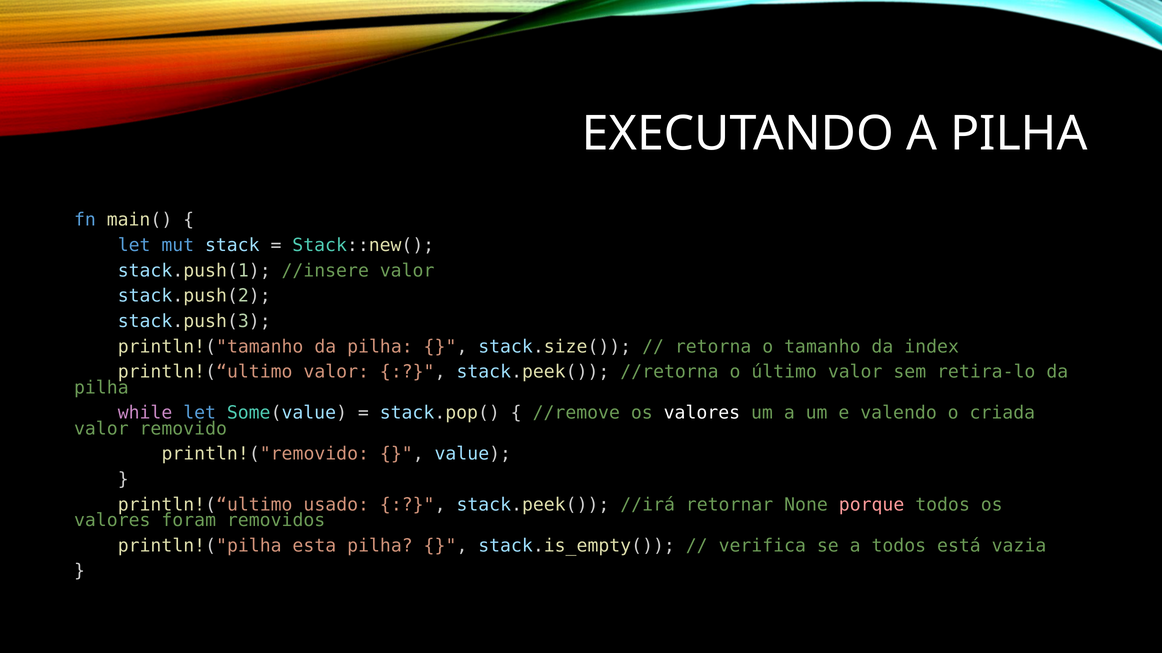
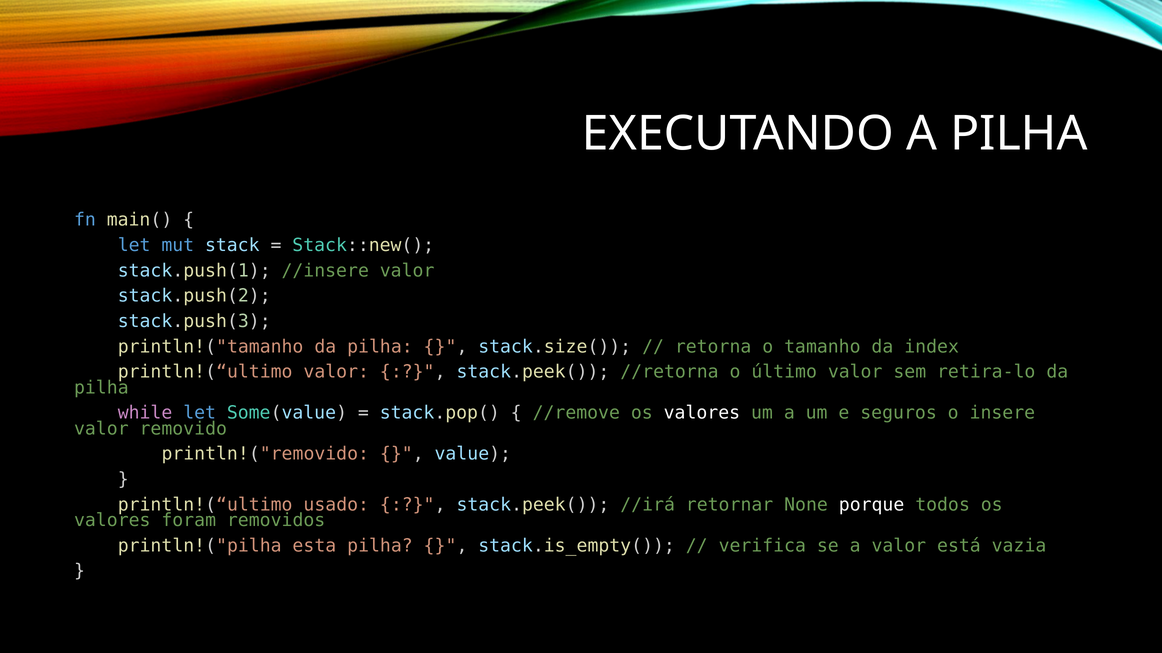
valendo: valendo -> seguros (899, 413)
criada: criada -> insere (1002, 413)
porque colour: pink -> white (872, 505)
a todos: todos -> valor (899, 546)
